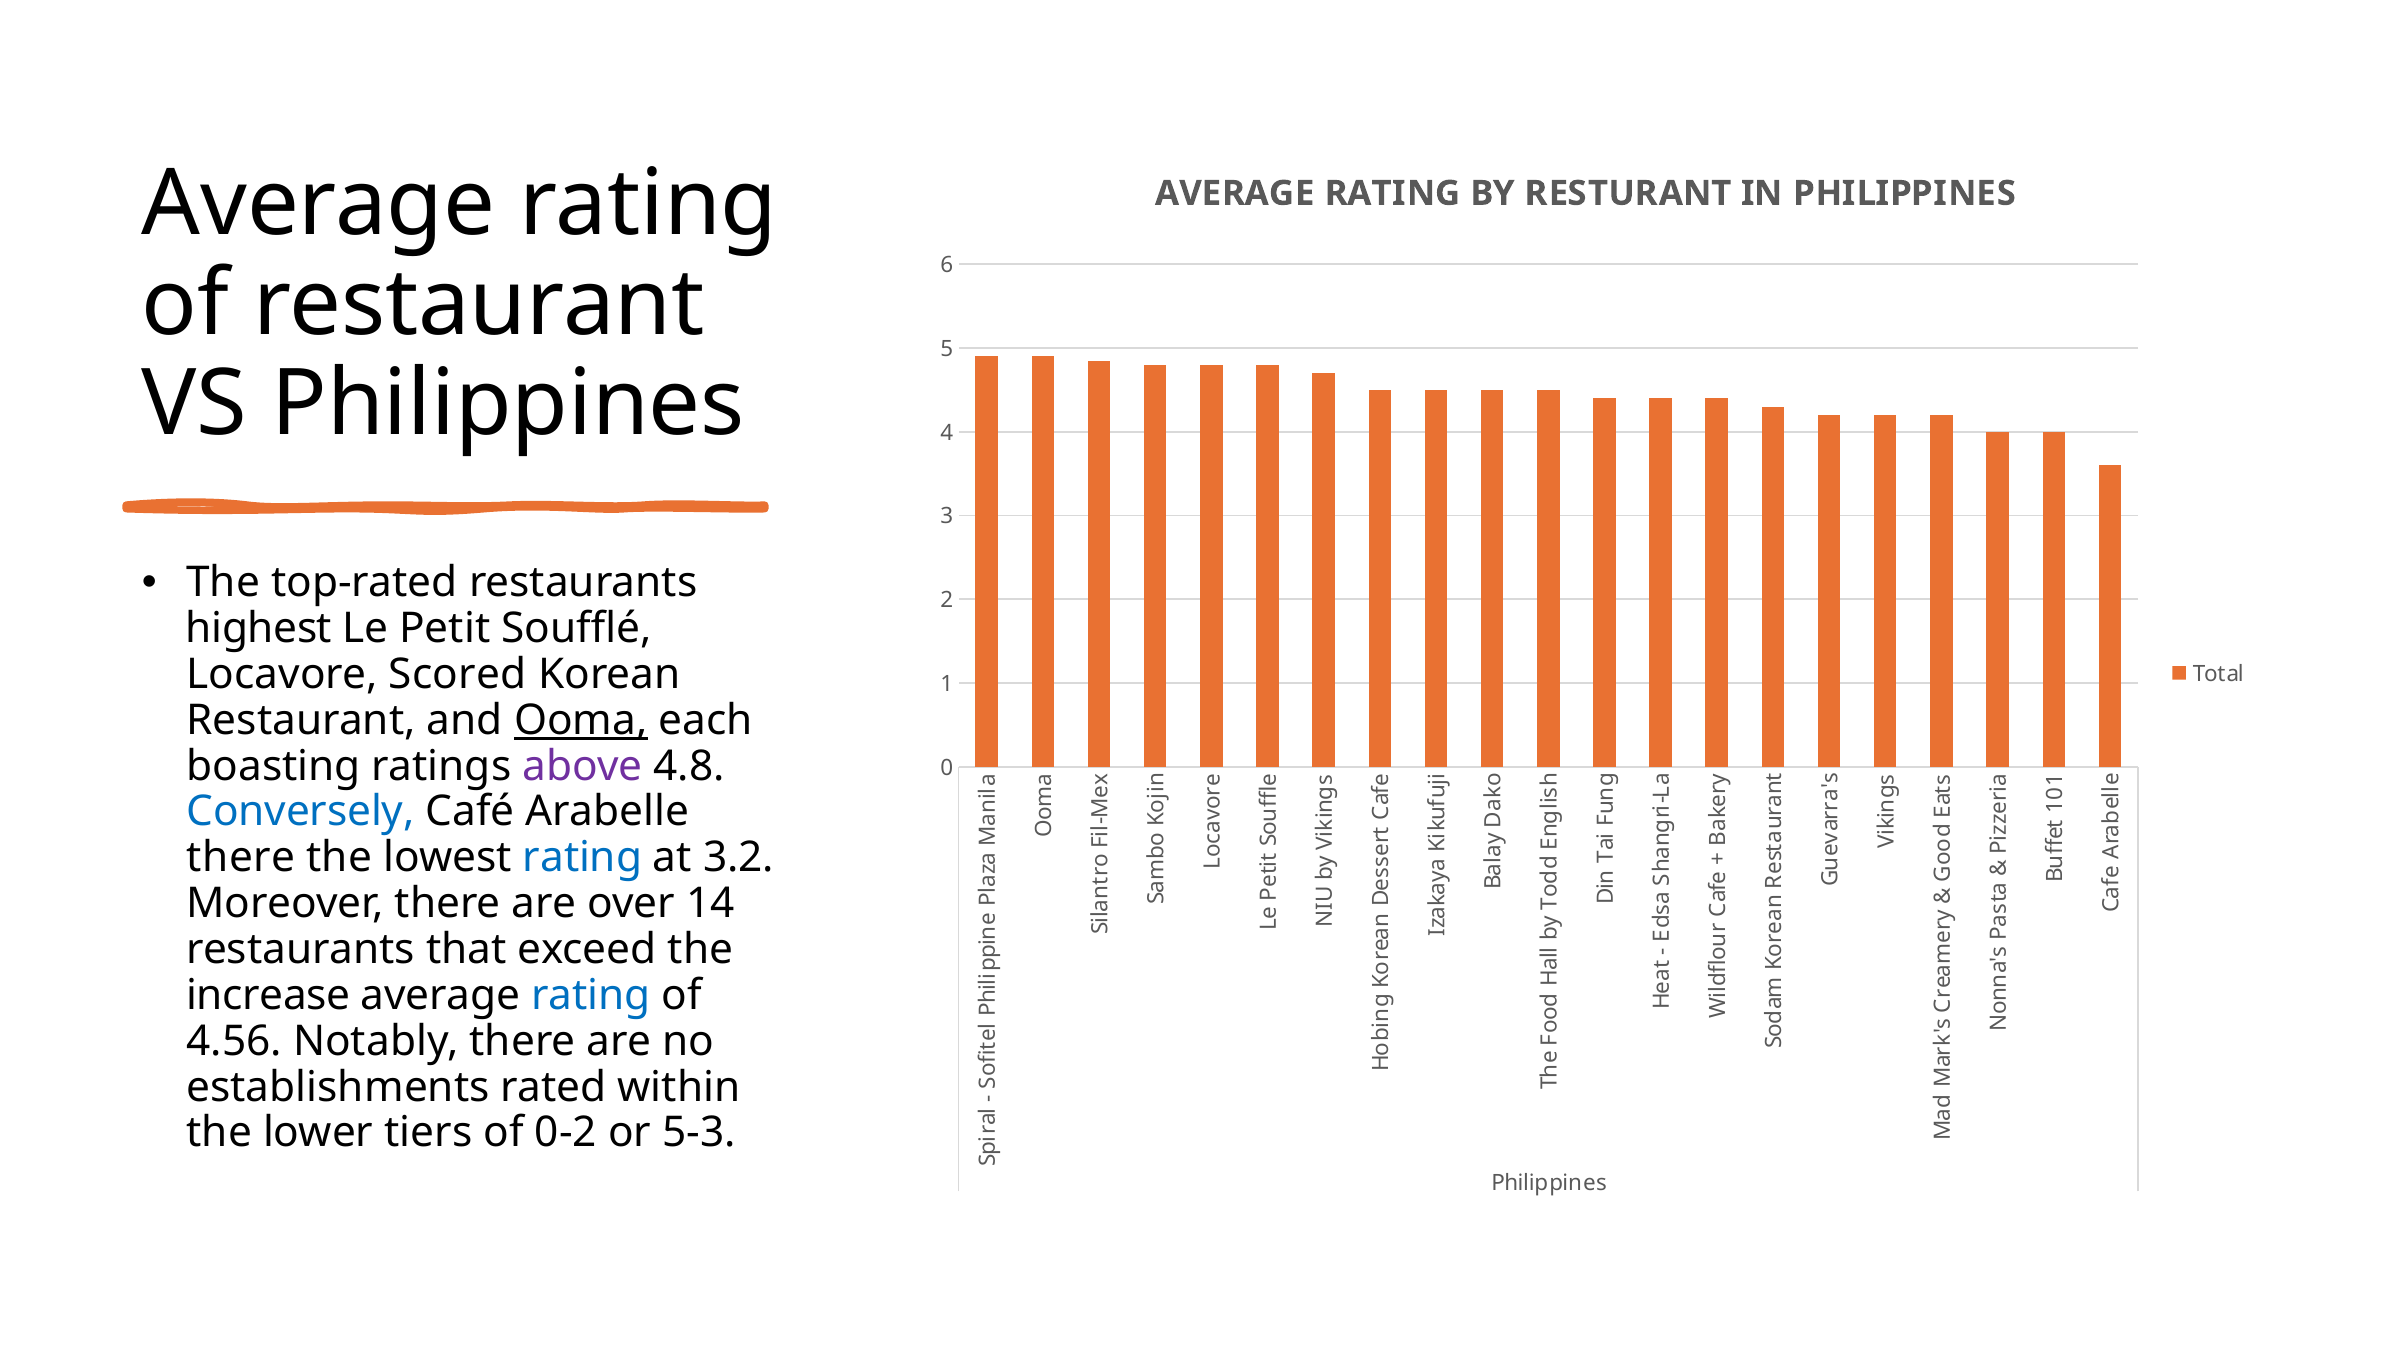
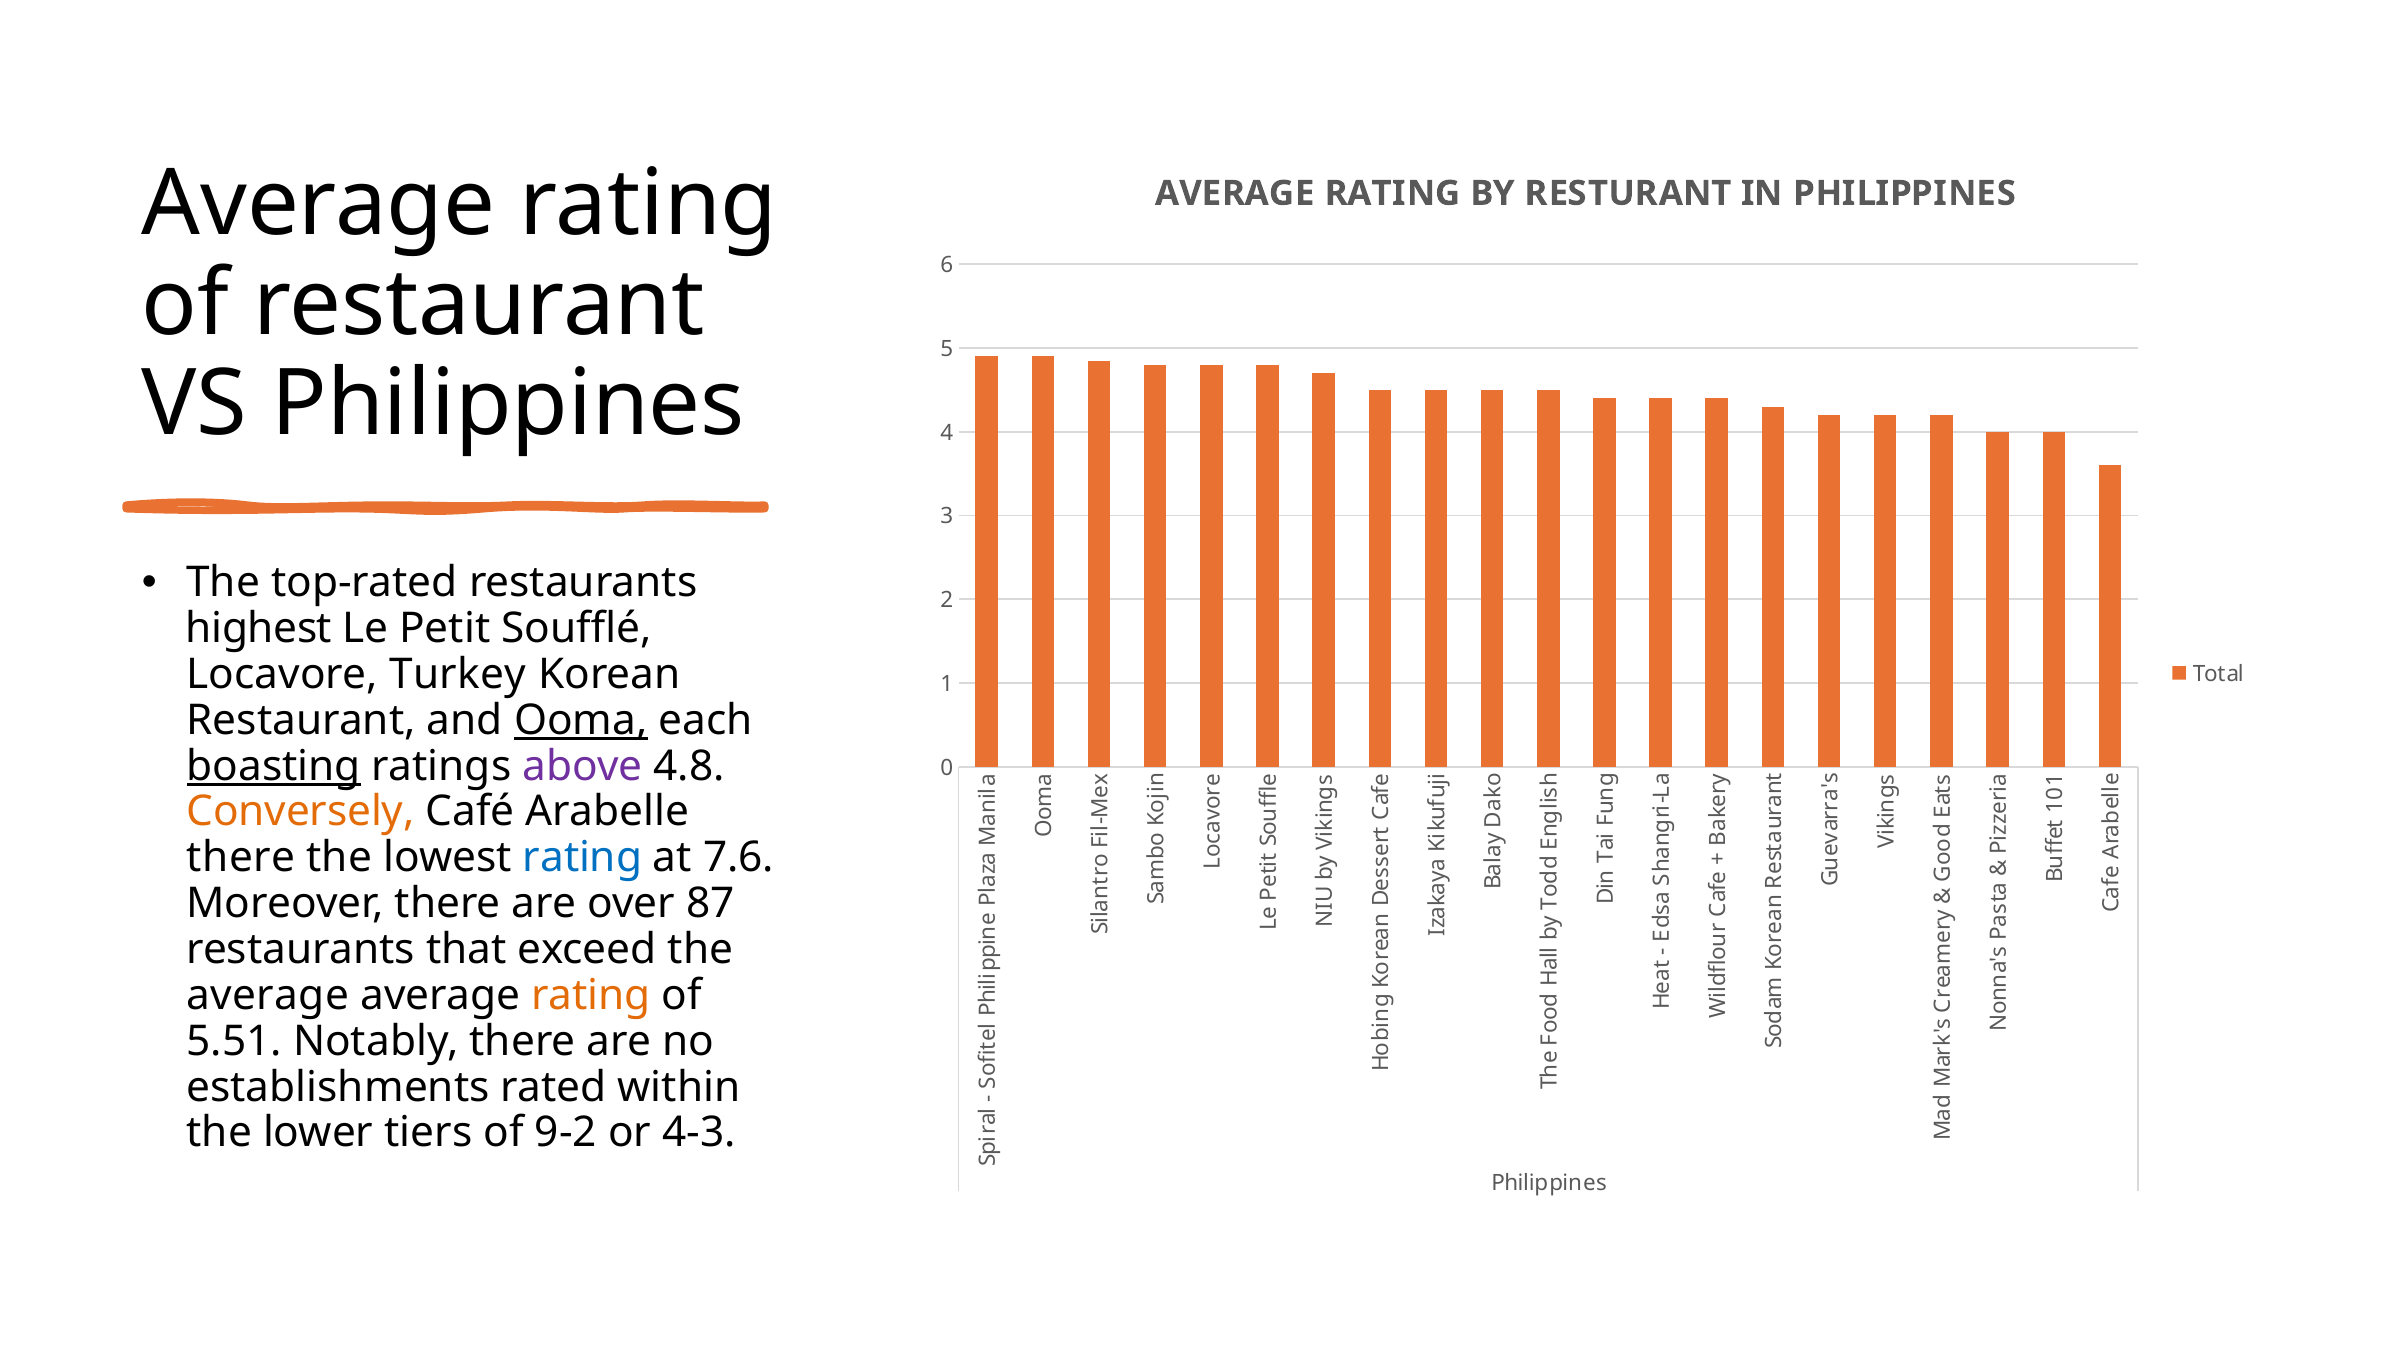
Scored: Scored -> Turkey (458, 674)
boasting underline: none -> present (274, 766)
Conversely colour: blue -> orange (301, 812)
3.2: 3.2 -> 7.6 (739, 857)
14: 14 -> 87 (710, 903)
increase: increase -> average (268, 995)
rating colour: blue -> orange (591, 995)
4.56: 4.56 -> 5.51 (234, 1041)
0-2: 0-2 -> 9-2 (566, 1132)
5-3: 5-3 -> 4-3 (699, 1132)
